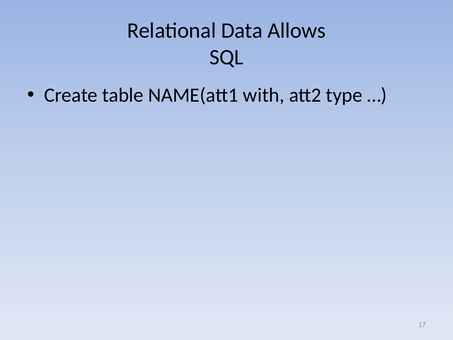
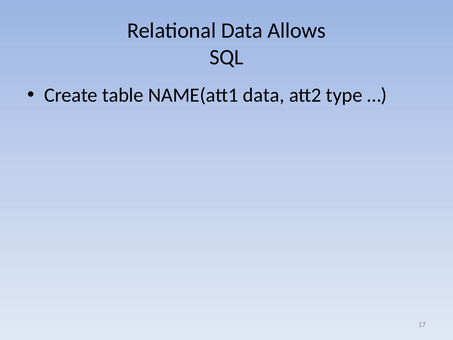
NAME(att1 with: with -> data (264, 95)
